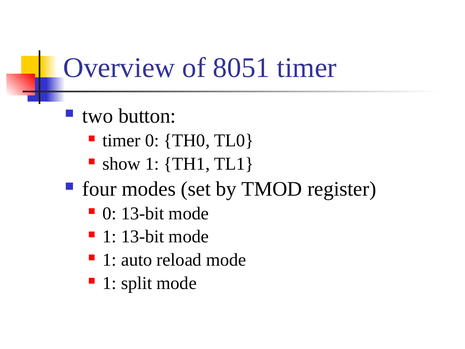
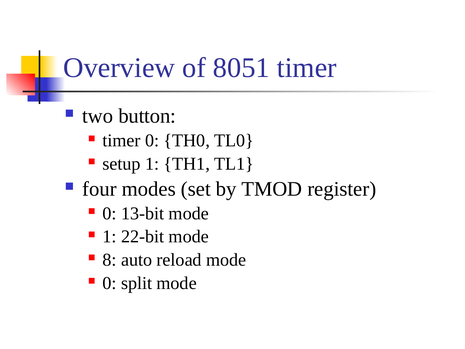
show: show -> setup (122, 164)
1 13-bit: 13-bit -> 22-bit (143, 237)
1: 1 -> 8 (110, 260)
1: 1 -> 0 (110, 283)
